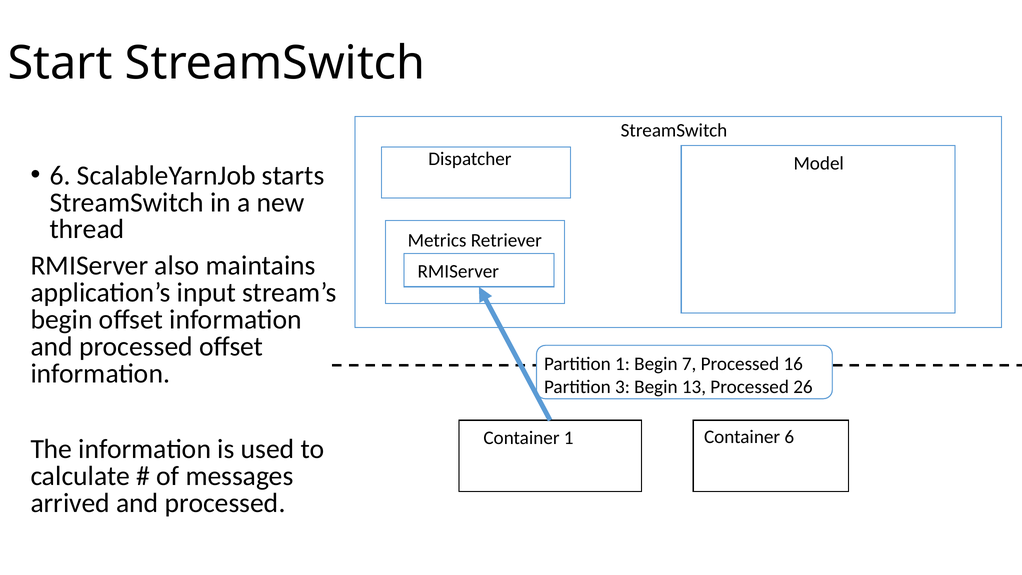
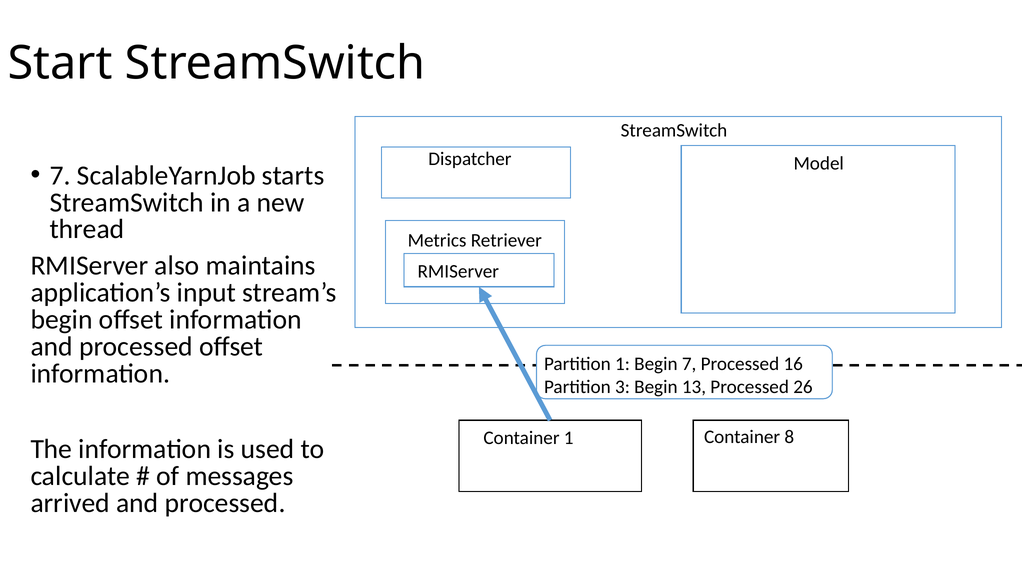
6: 6 -> 7 (60, 176)
Container 6: 6 -> 8 (789, 437)
